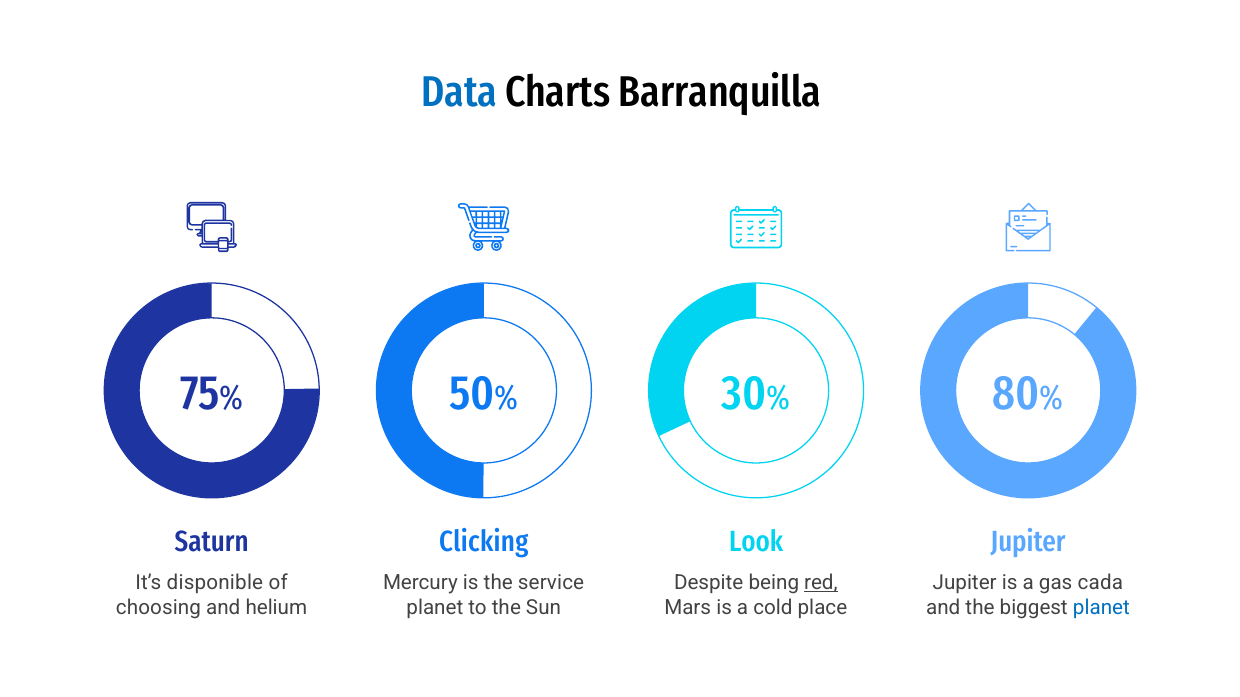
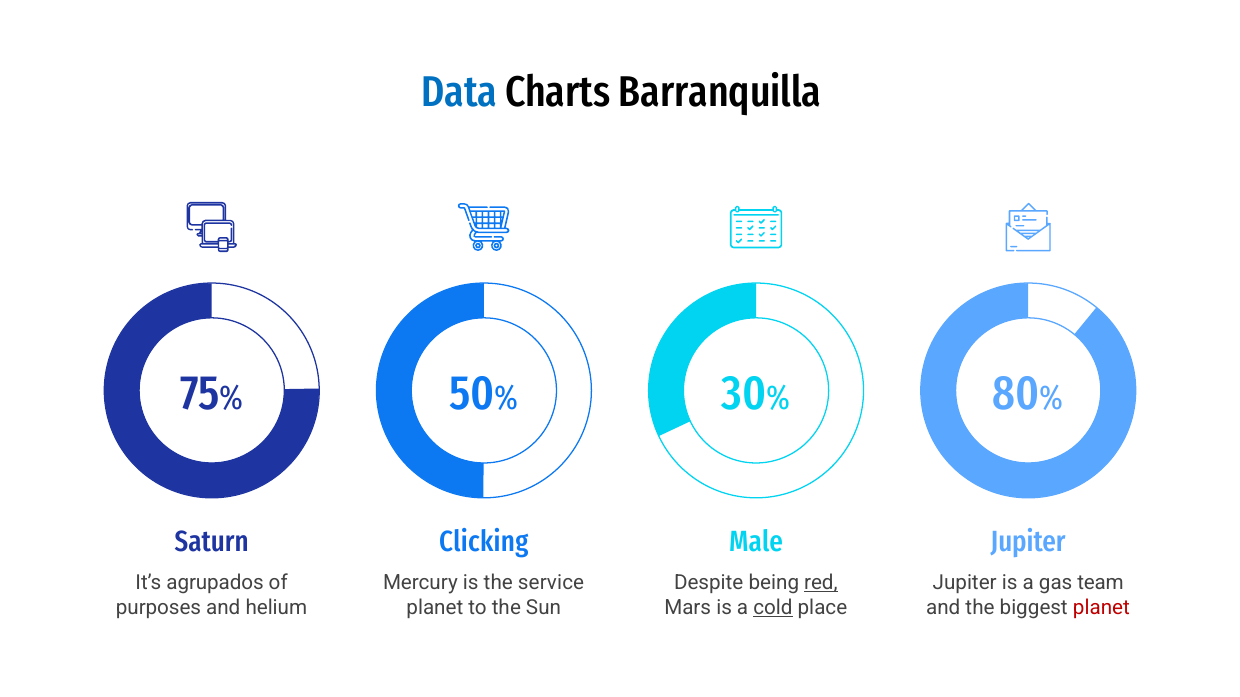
Look: Look -> Male (756, 542)
disponible: disponible -> agrupados (215, 583)
cada: cada -> team (1101, 583)
choosing: choosing -> purposes (159, 608)
cold underline: none -> present (773, 608)
planet colour: blue -> red (1101, 608)
